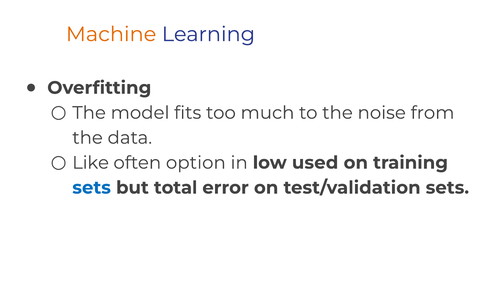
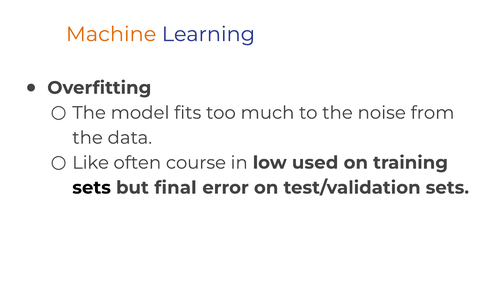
option: option -> course (196, 163)
sets colour: blue -> black (92, 188)
total: total -> final (175, 188)
